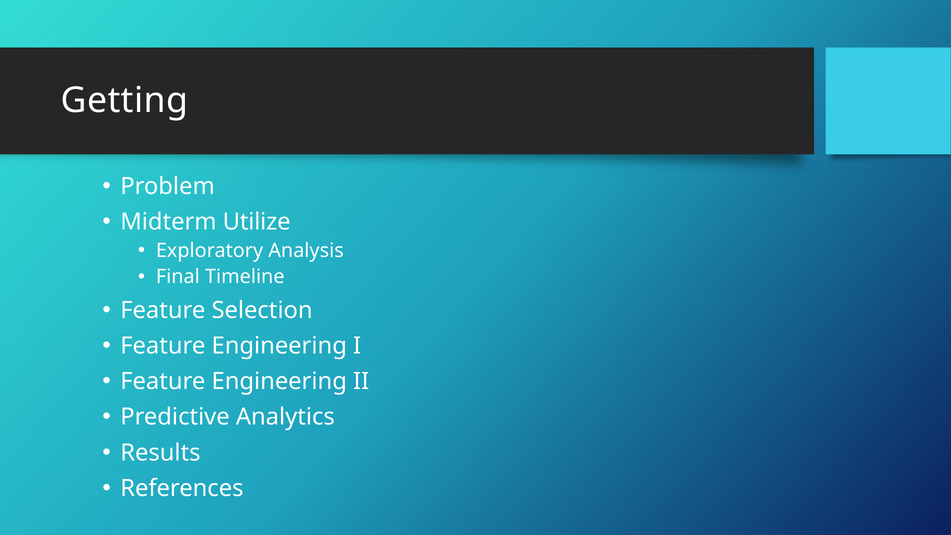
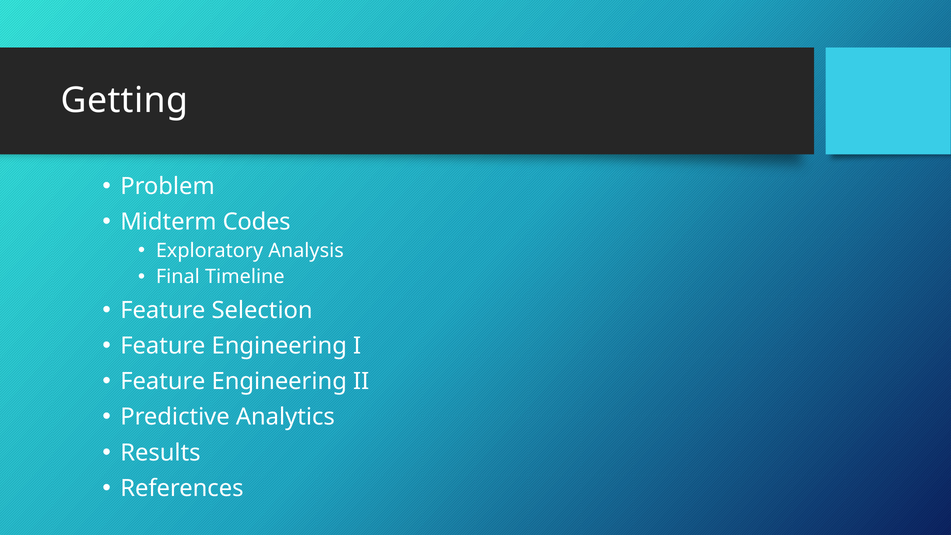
Utilize: Utilize -> Codes (257, 222)
